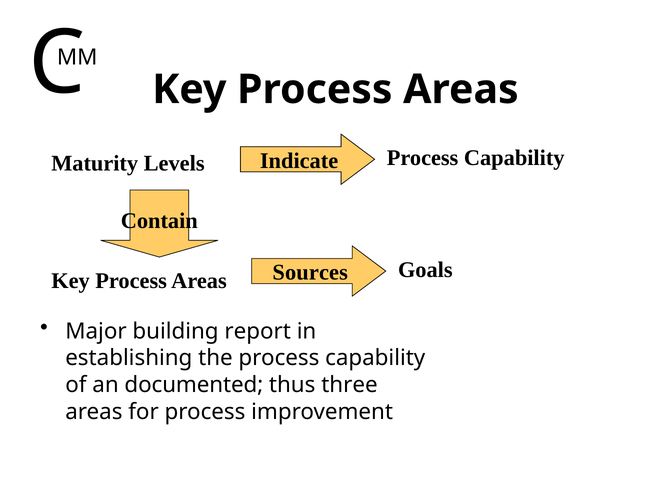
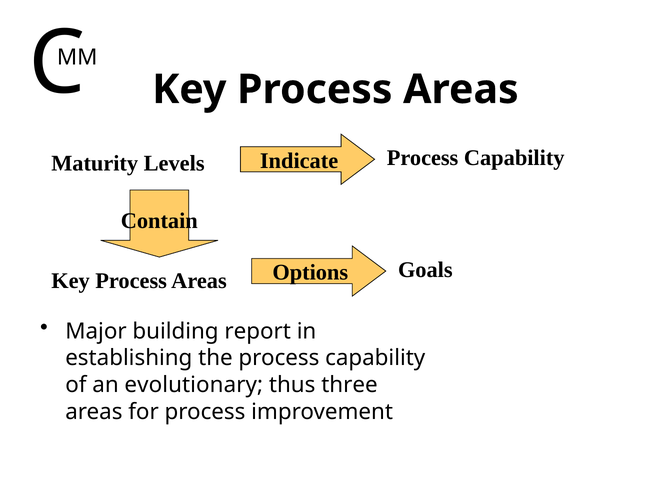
Sources: Sources -> Options (310, 273)
documented: documented -> evolutionary (194, 385)
